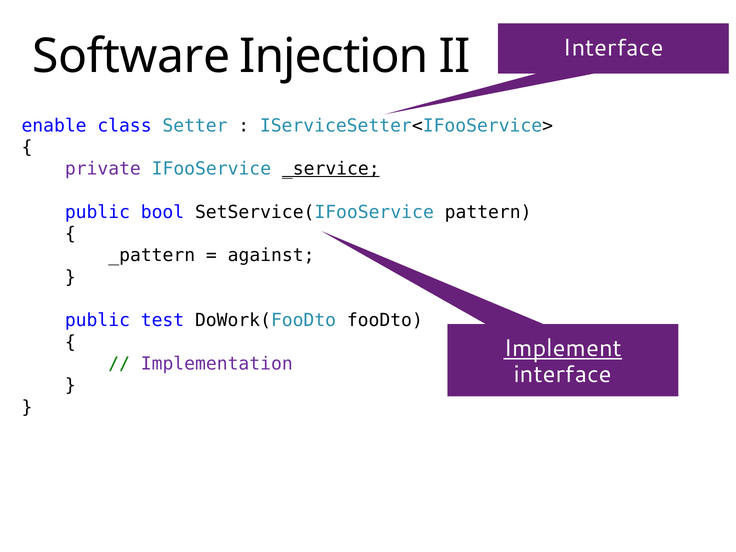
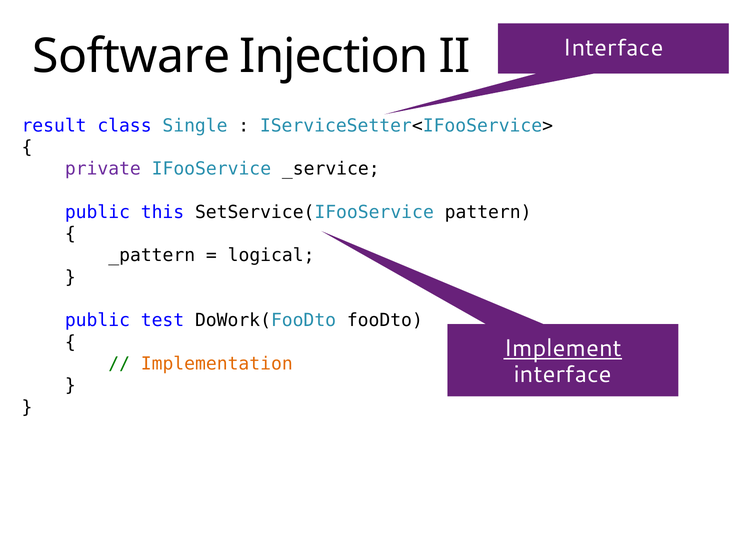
enable: enable -> result (54, 126)
Setter: Setter -> Single (195, 126)
_service underline: present -> none (331, 169)
bool: bool -> this (162, 212)
against: against -> logical (271, 256)
Implementation colour: purple -> orange (217, 364)
